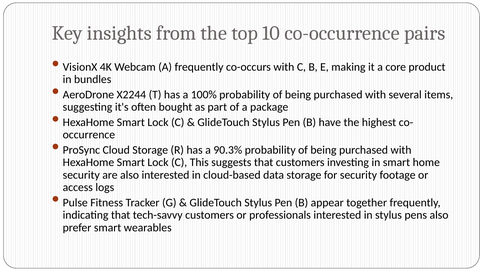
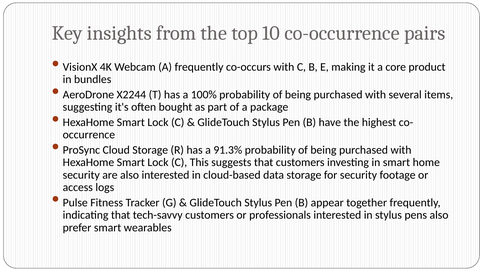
90.3%: 90.3% -> 91.3% (228, 150)
